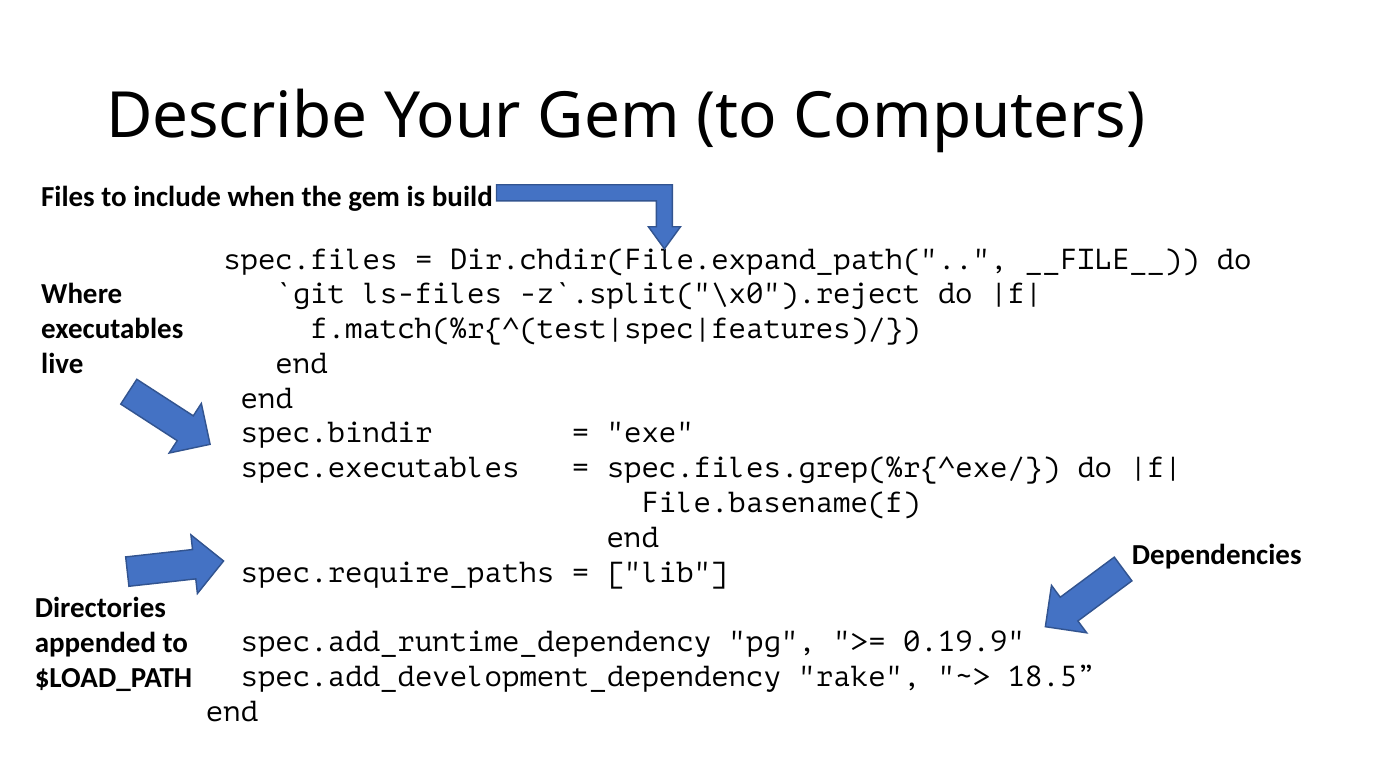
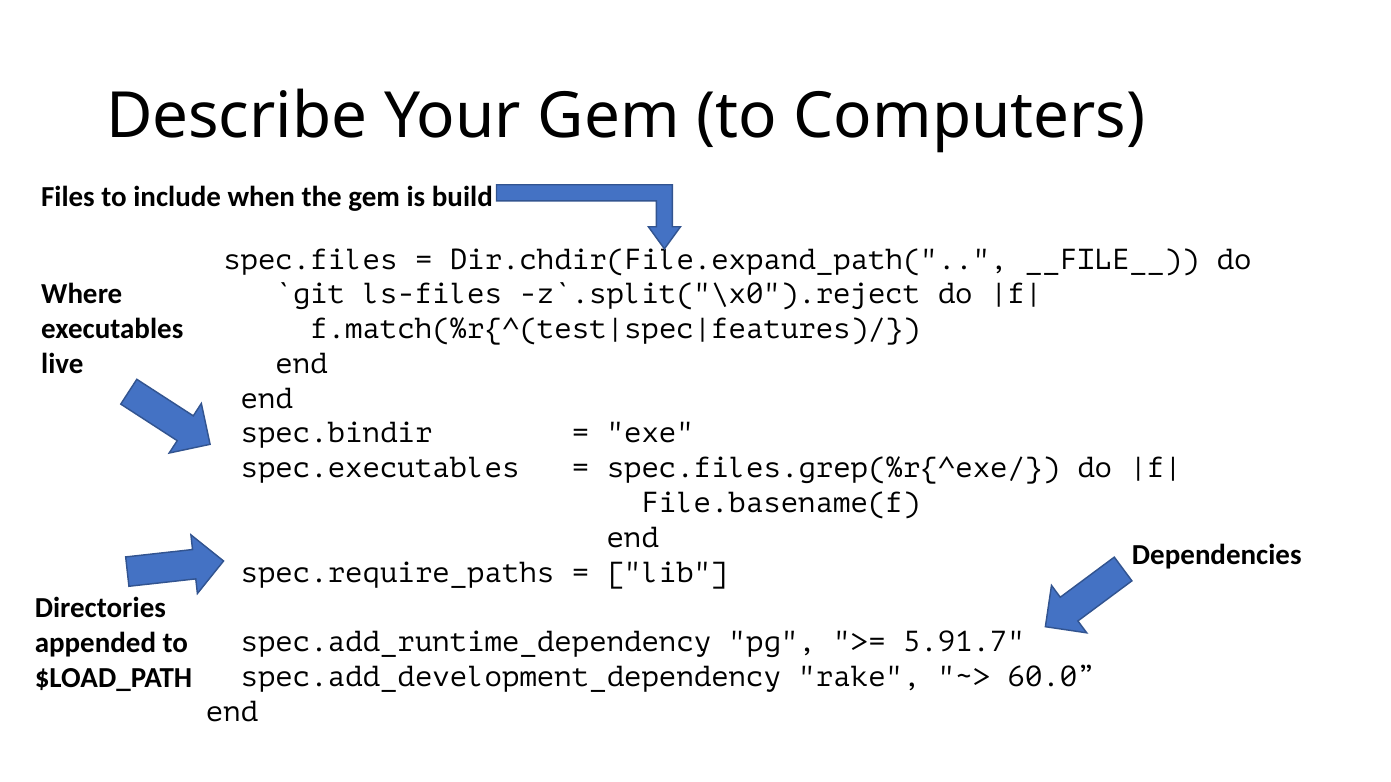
0.19.9: 0.19.9 -> 5.91.7 (964, 642)
18.5: 18.5 -> 60.0 (1051, 677)
